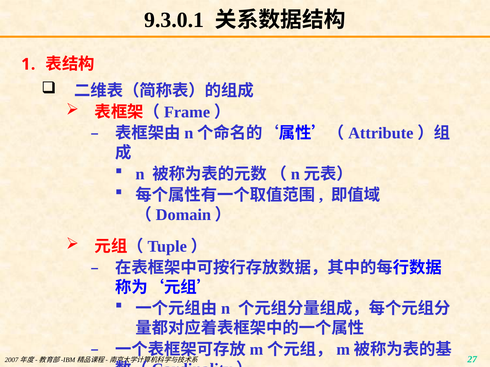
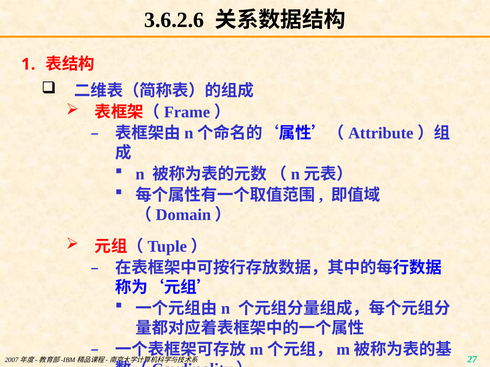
9.3.0.1: 9.3.0.1 -> 3.6.2.6 (174, 20)
